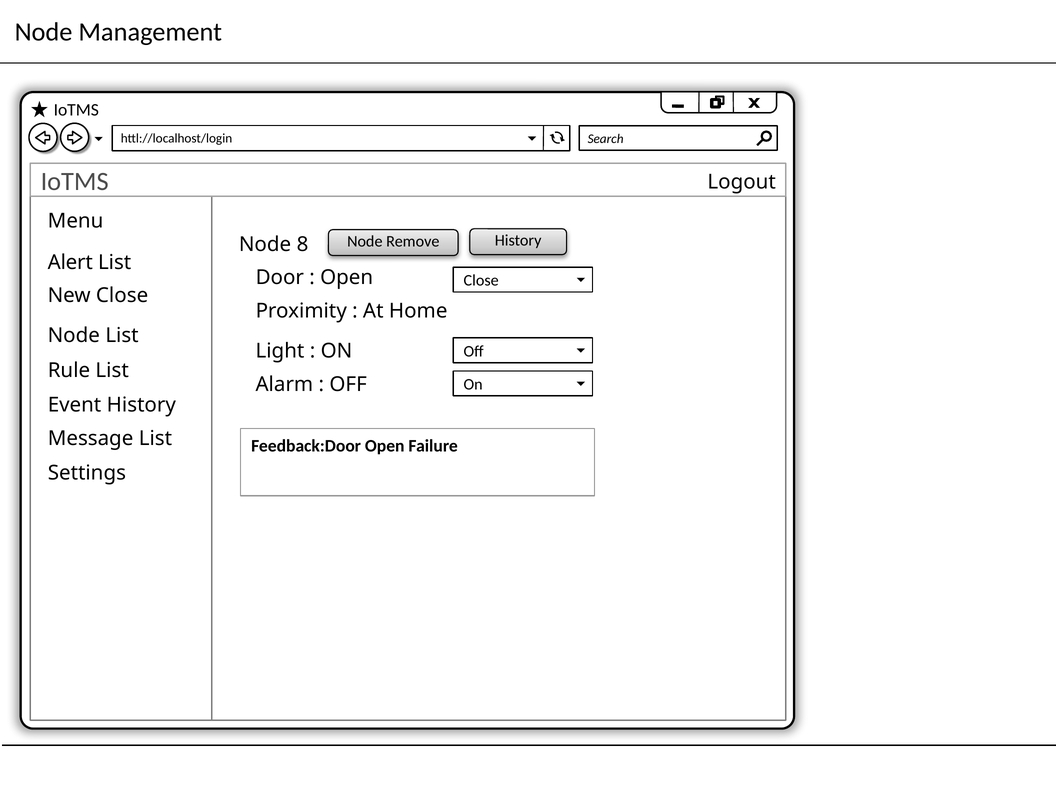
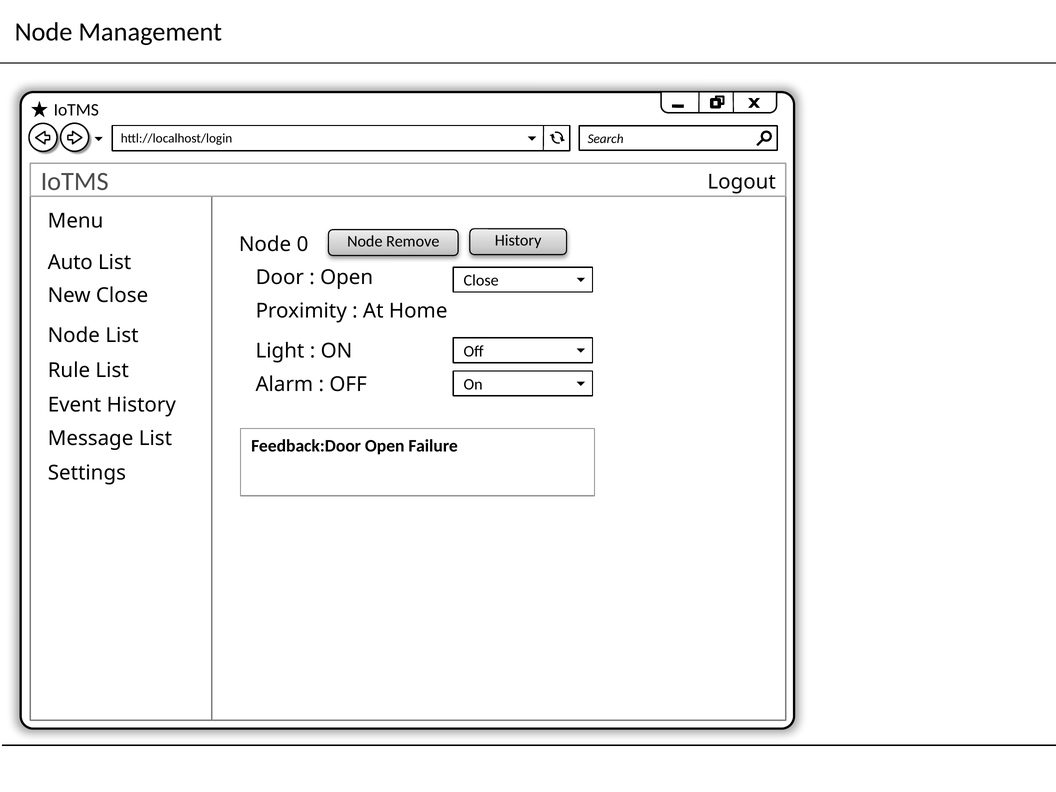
8: 8 -> 0 (303, 244)
Alert: Alert -> Auto (70, 262)
